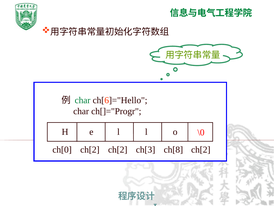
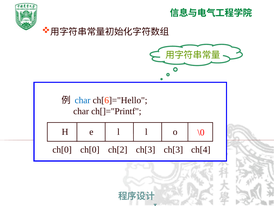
char colour: green -> blue (83, 100)
ch[]="Progr: ch[]="Progr -> ch[]="Printf (116, 111)
ch[2: ch[2 -> ch[0 (90, 149)
ch[3 ch[8: ch[8 -> ch[3 (173, 149)
ch[2: ch[2 -> ch[4 (201, 149)
